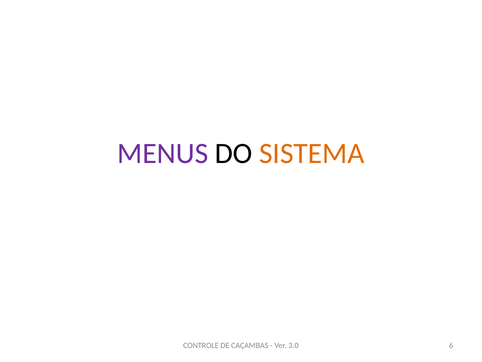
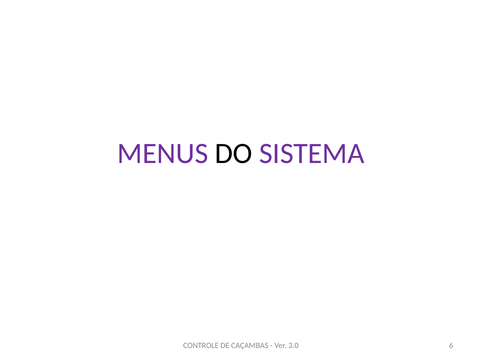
SISTEMA colour: orange -> purple (312, 153)
